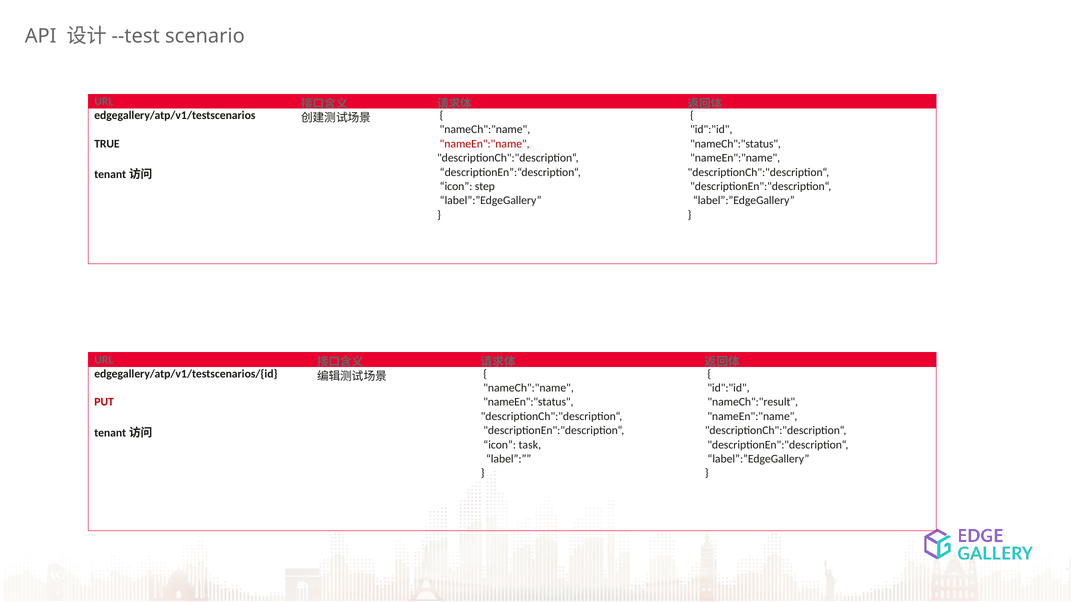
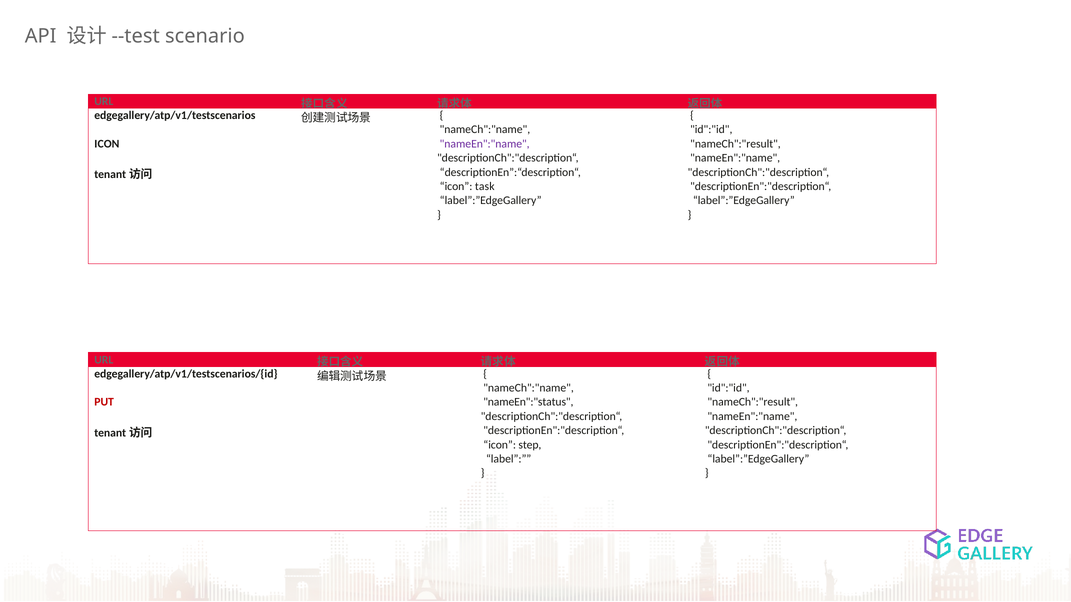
TRUE: TRUE -> ICON (107, 144)
nameEn":"name colour: red -> purple (485, 144)
nameCh":"status: nameCh":"status -> nameCh":"result (735, 144)
step: step -> task (485, 186)
task: task -> step (530, 445)
